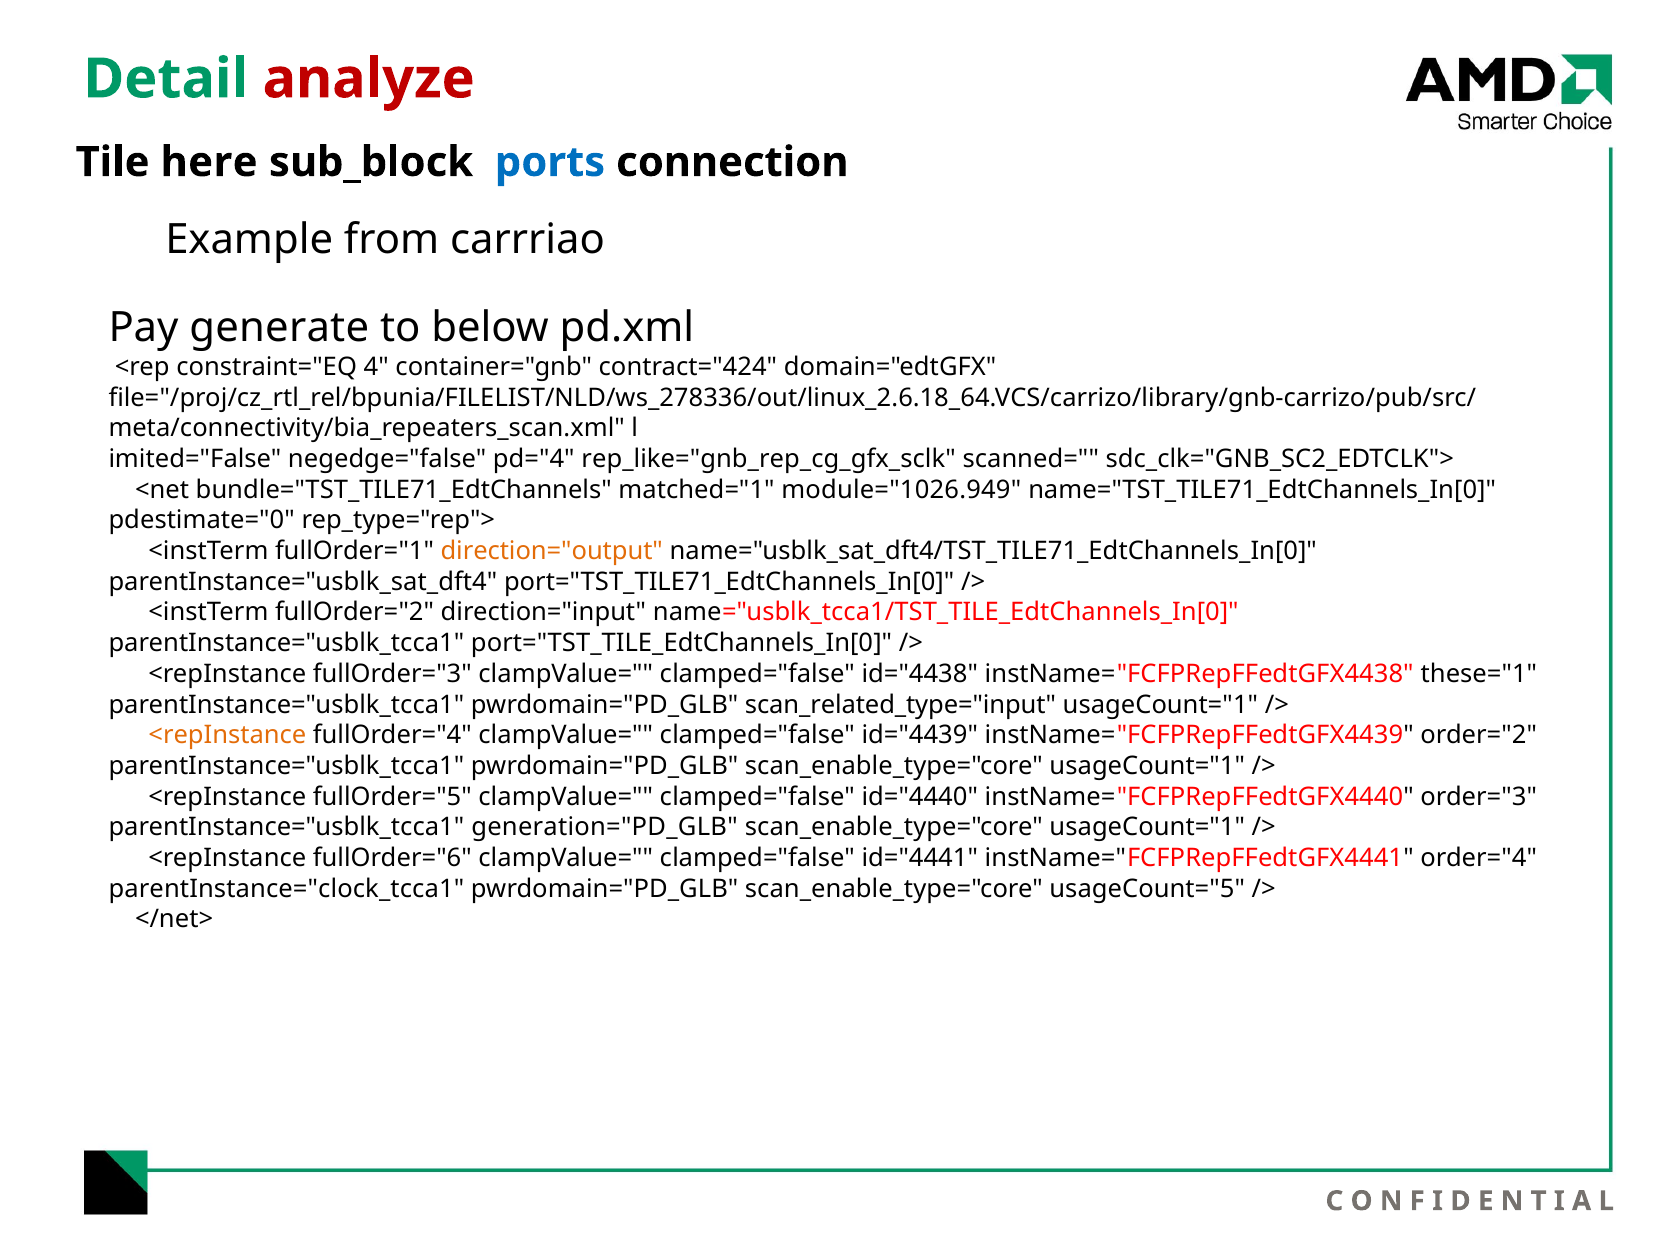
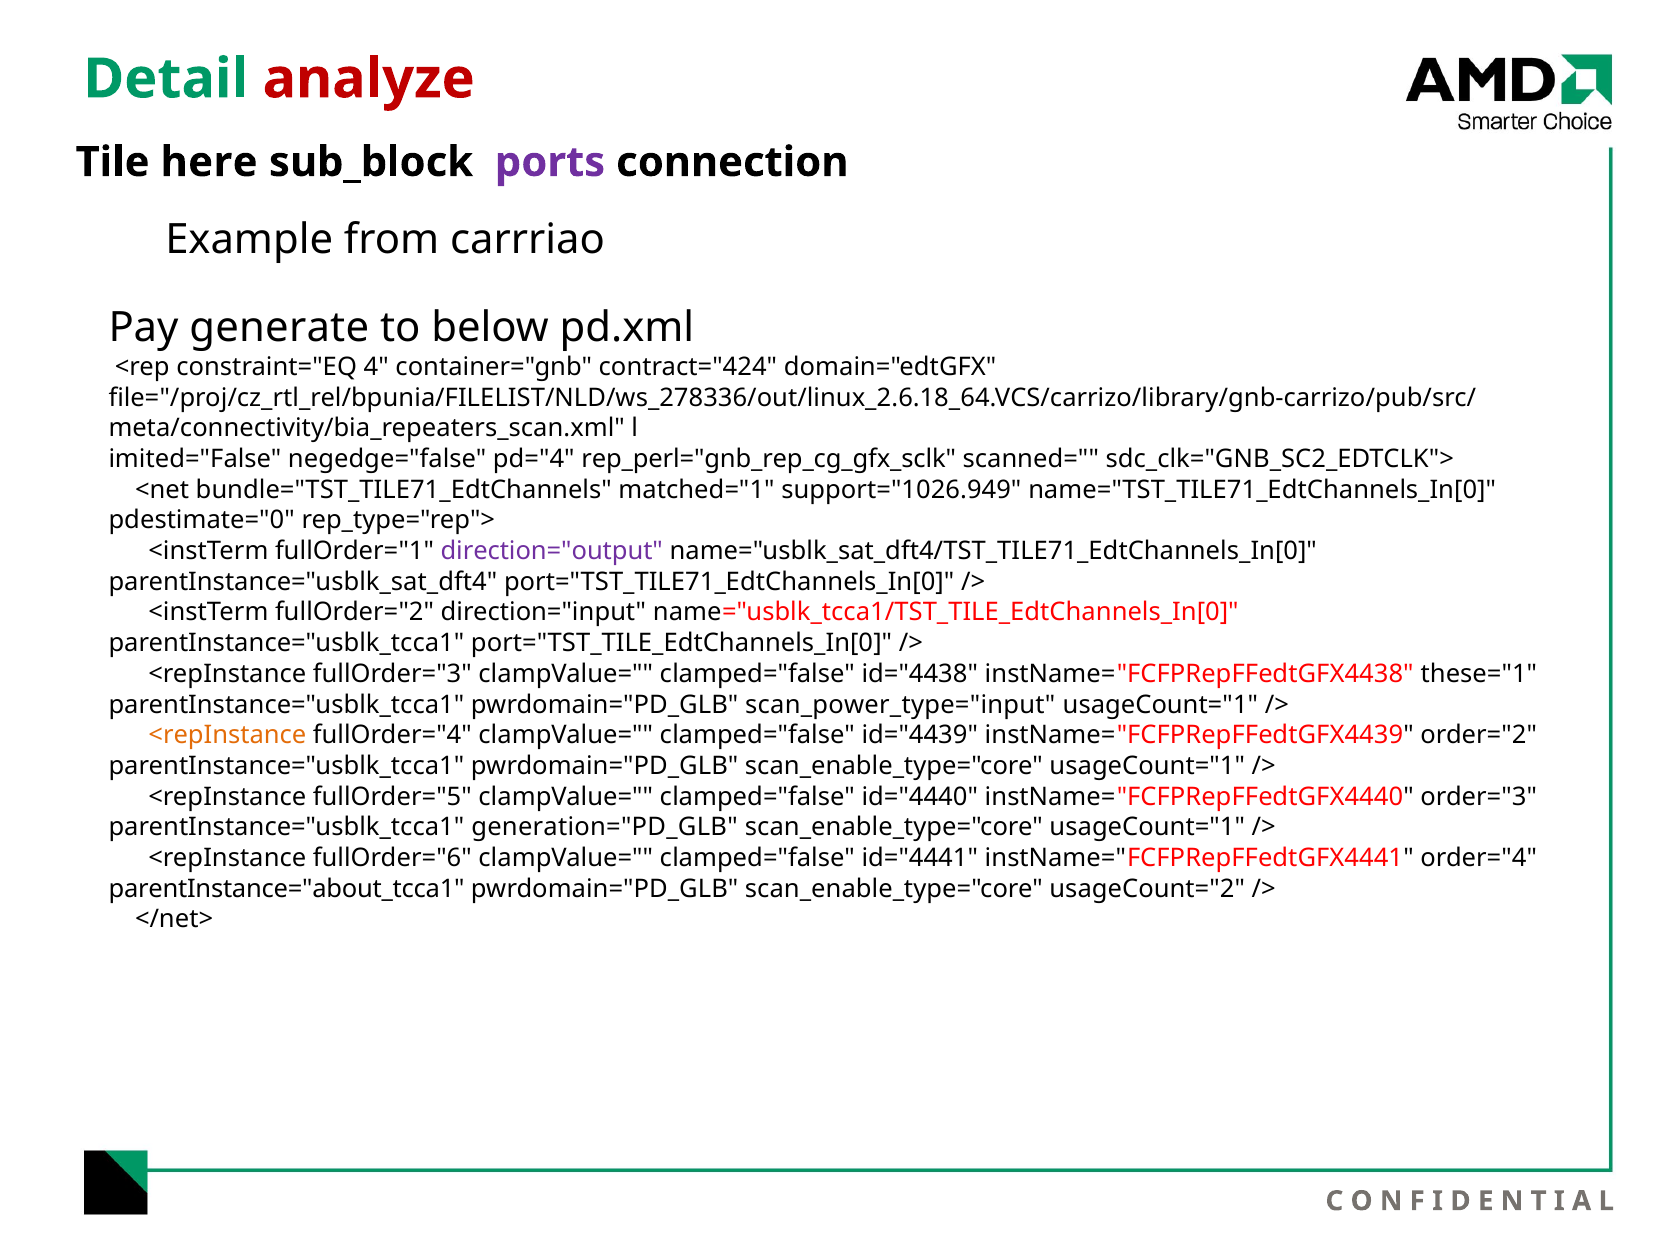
ports colour: blue -> purple (550, 162)
rep_like="gnb_rep_cg_gfx_sclk: rep_like="gnb_rep_cg_gfx_sclk -> rep_perl="gnb_rep_cg_gfx_sclk (769, 459)
module="1026.949: module="1026.949 -> support="1026.949 (901, 490)
direction="output colour: orange -> purple (552, 551)
scan_related_type="input: scan_related_type="input -> scan_power_type="input (900, 705)
parentInstance="clock_tcca1: parentInstance="clock_tcca1 -> parentInstance="about_tcca1 (287, 889)
usageCount="5: usageCount="5 -> usageCount="2 (1147, 889)
